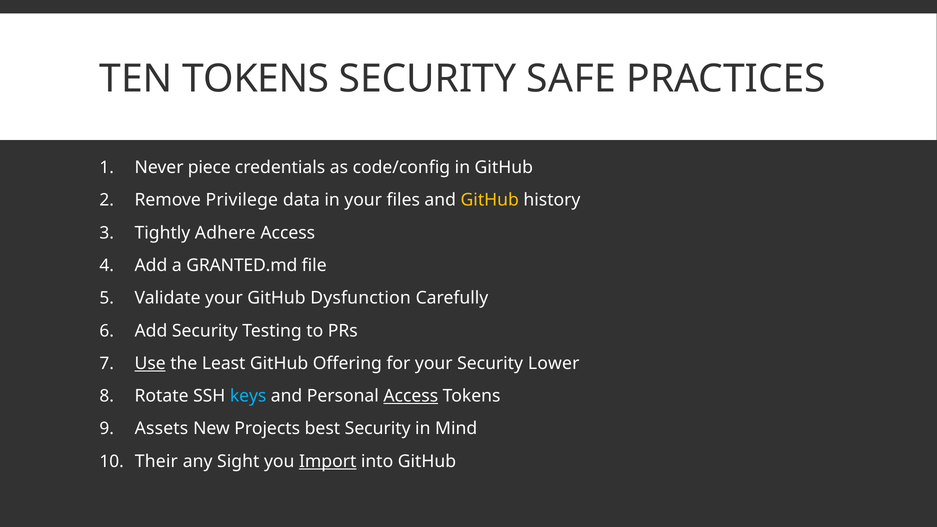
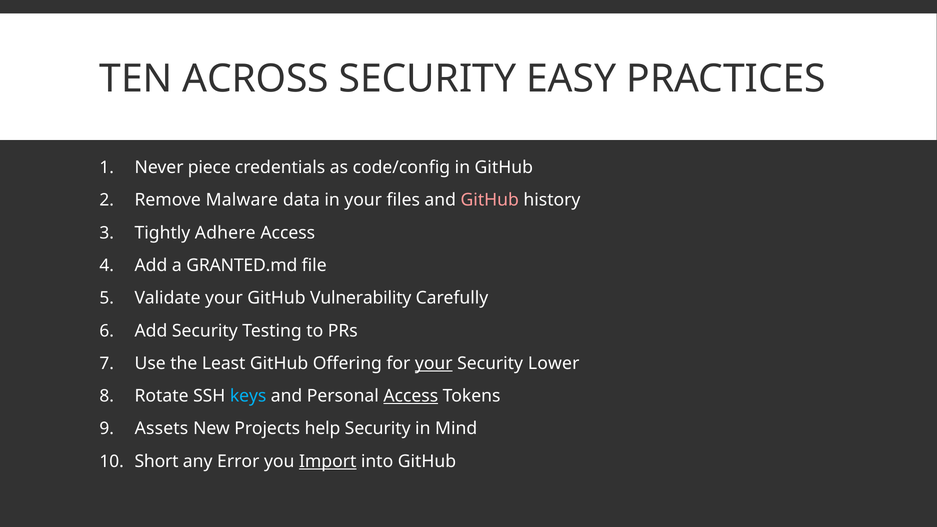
TEN TOKENS: TOKENS -> ACROSS (256, 79)
SAFE: SAFE -> EASY (571, 79)
Privilege: Privilege -> Malware (242, 200)
GitHub colour: yellow -> pink (490, 200)
Dysfunction: Dysfunction -> Vulnerability (361, 298)
Use underline: present -> none (150, 363)
your underline: none -> present (434, 363)
best: best -> help (322, 429)
Their: Their -> Short (157, 461)
Sight: Sight -> Error (238, 461)
